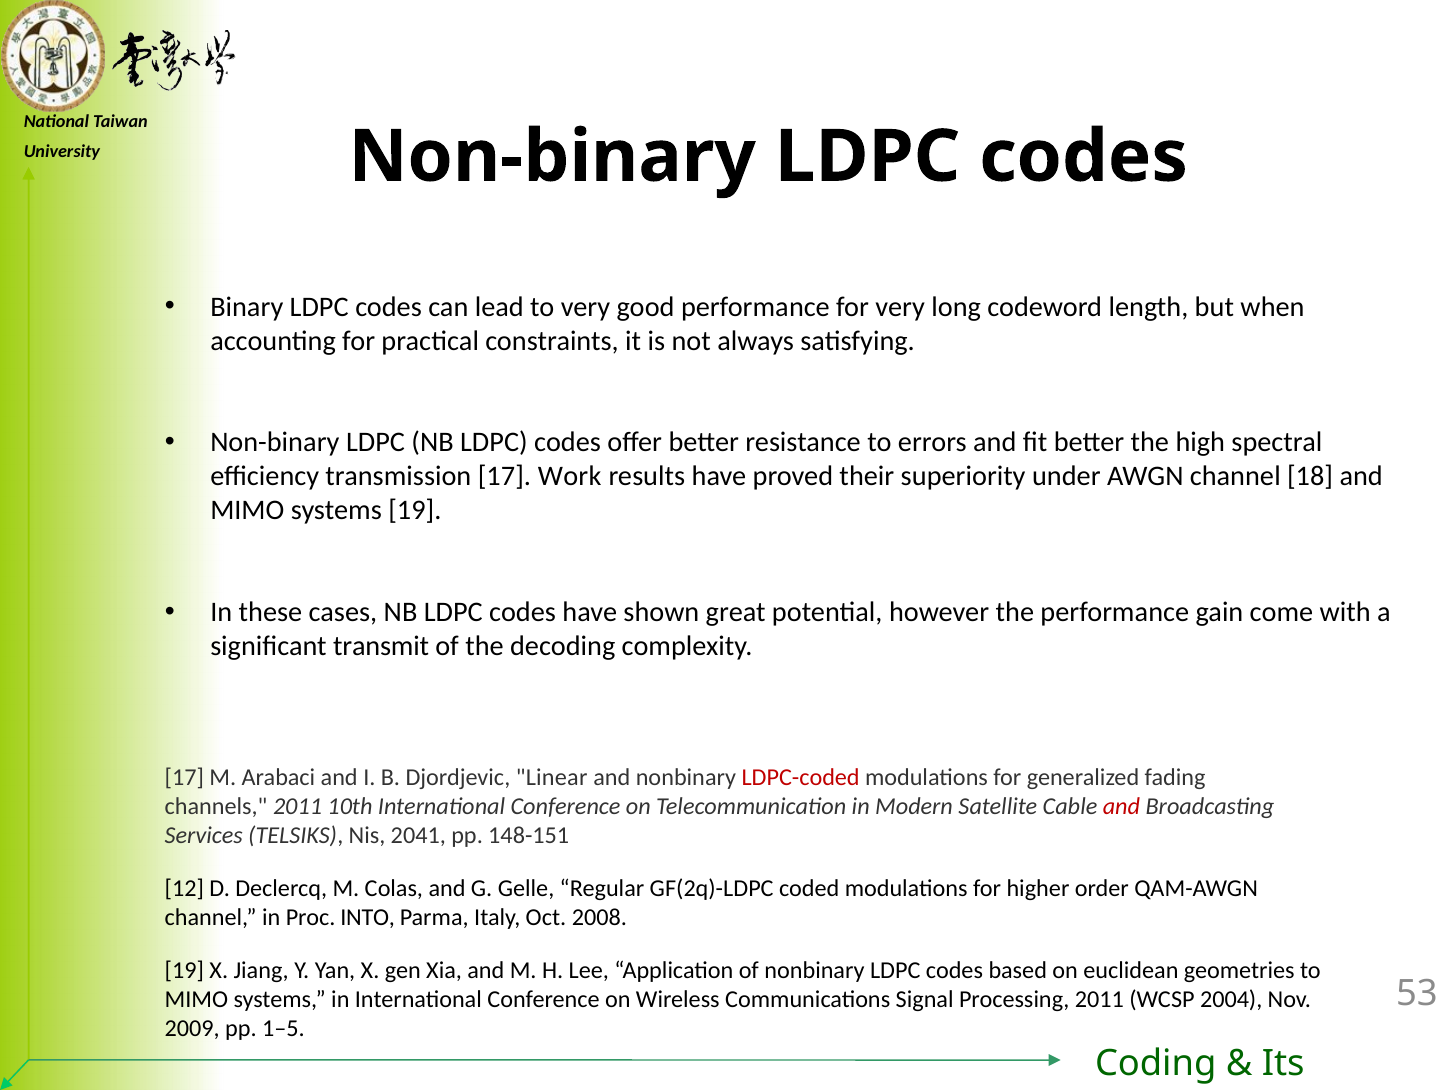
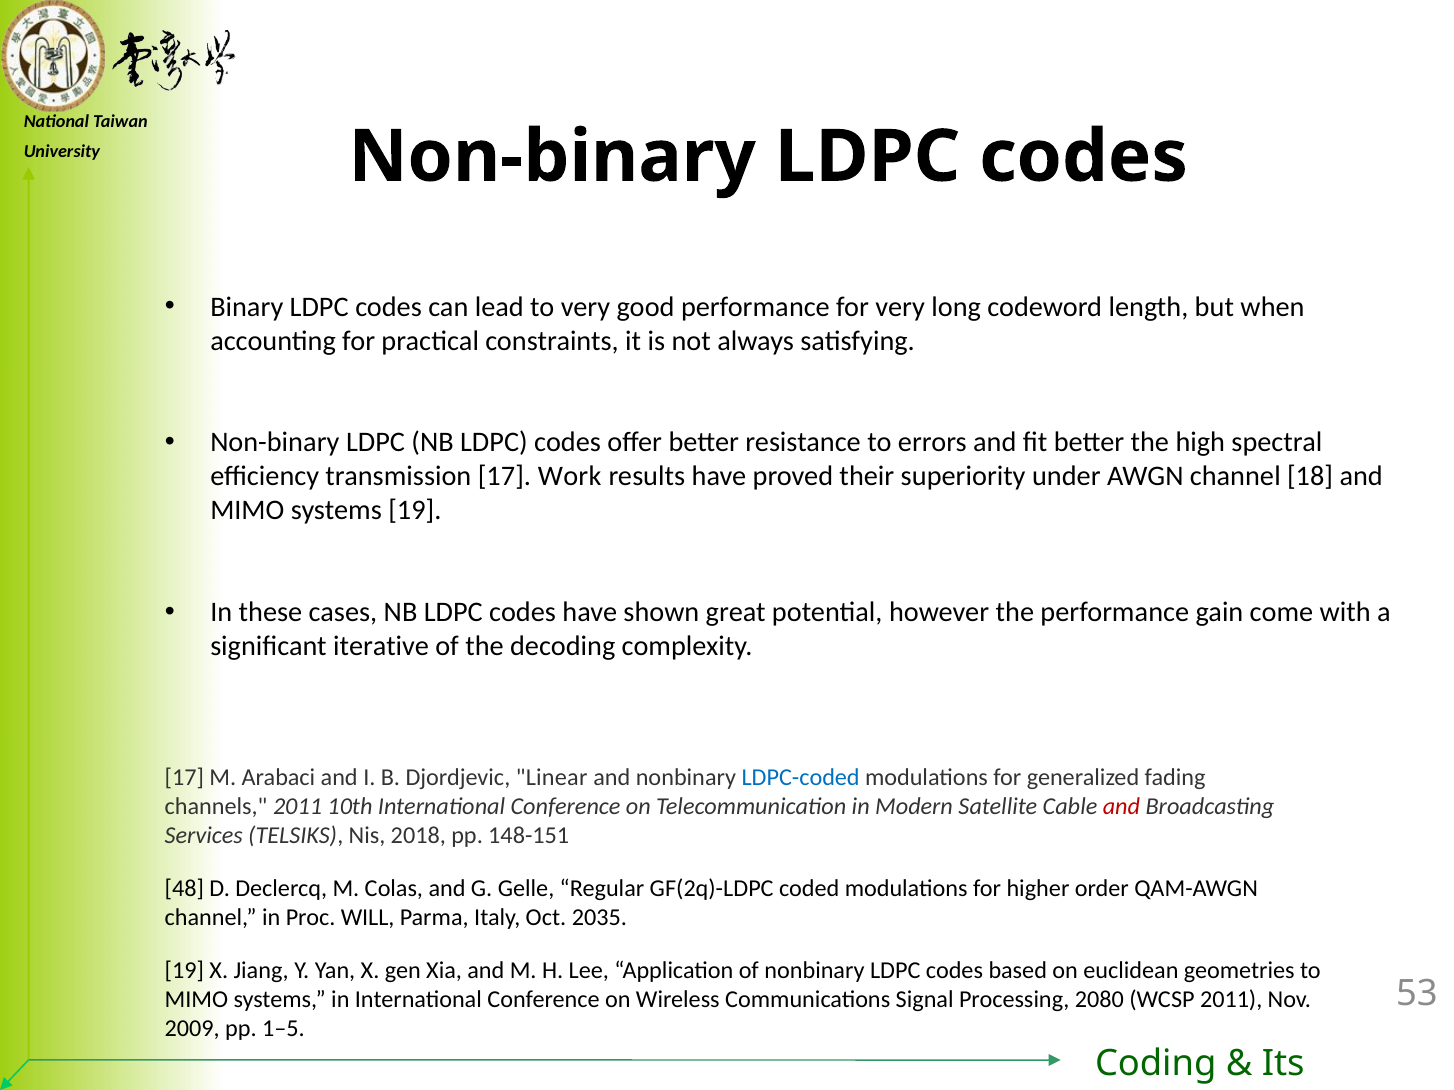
transmit: transmit -> iterative (381, 646)
LDPC-coded colour: red -> blue (801, 778)
2041: 2041 -> 2018 (418, 836)
12: 12 -> 48 (184, 889)
INTO: INTO -> WILL (368, 918)
2008: 2008 -> 2035 (599, 918)
Processing 2011: 2011 -> 2080 (1099, 1000)
WCSP 2004: 2004 -> 2011 (1231, 1000)
